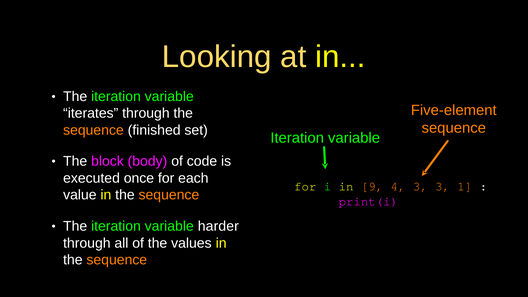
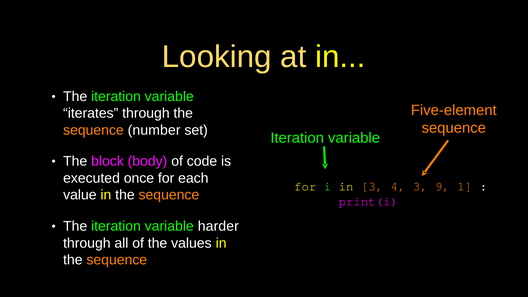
finished: finished -> number (154, 130)
in 9: 9 -> 3 (372, 187)
3 3: 3 -> 9 (443, 187)
